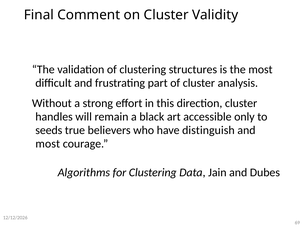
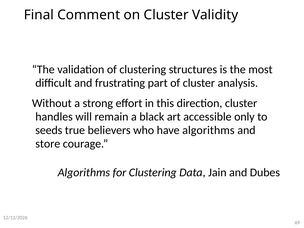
have distinguish: distinguish -> algorithms (208, 130)
most: most -> store (48, 144)
